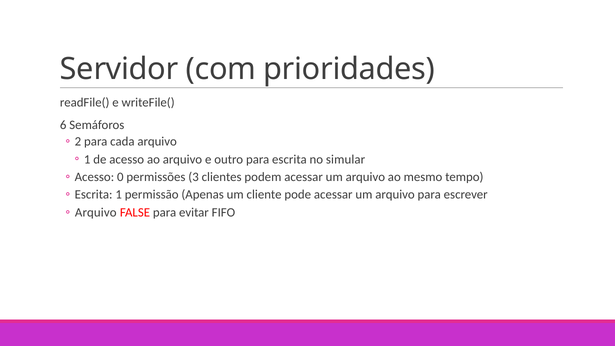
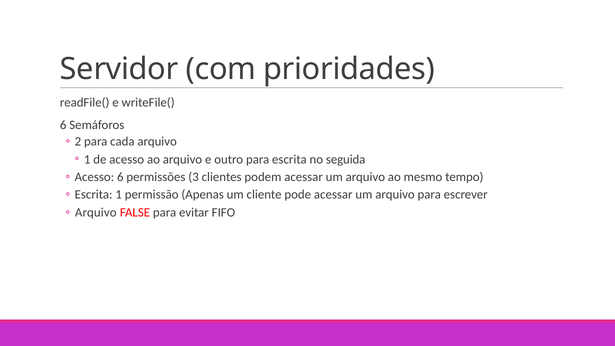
simular: simular -> seguida (346, 159)
Acesso 0: 0 -> 6 (120, 177)
